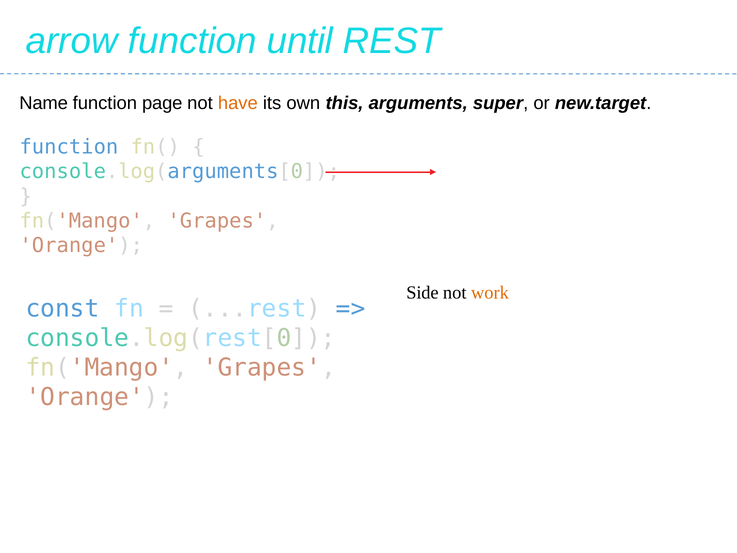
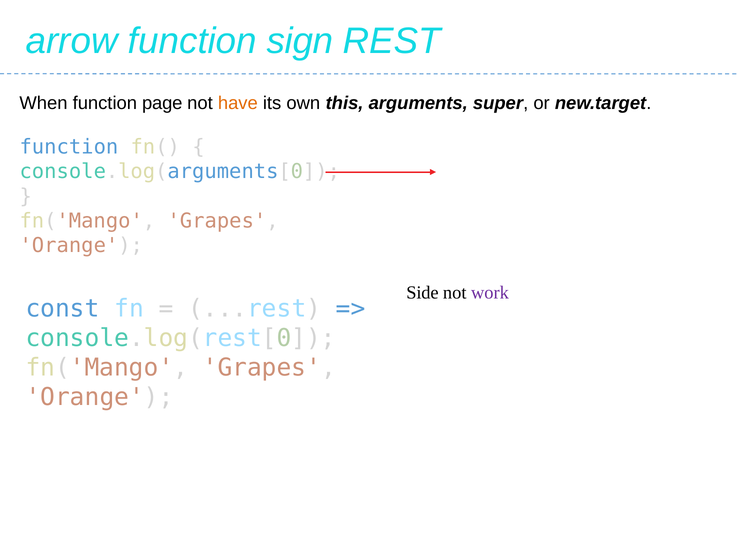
until: until -> sign (300, 41)
Name: Name -> When (44, 103)
work colour: orange -> purple (490, 292)
